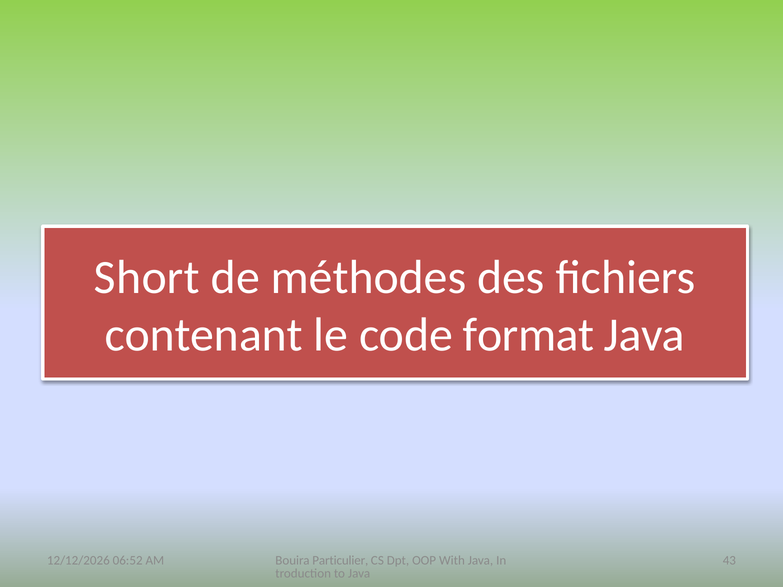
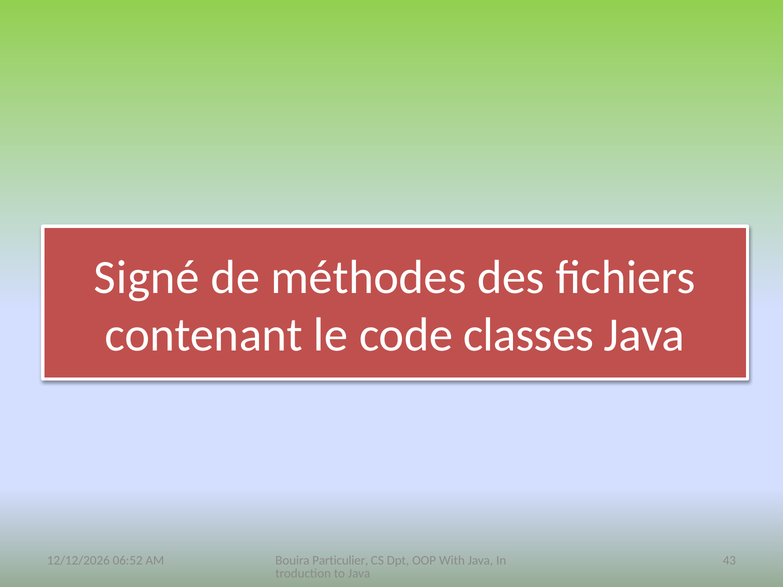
Short: Short -> Signé (147, 277)
format: format -> classes (529, 335)
